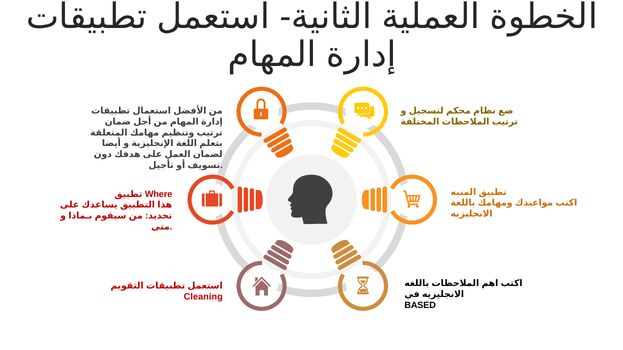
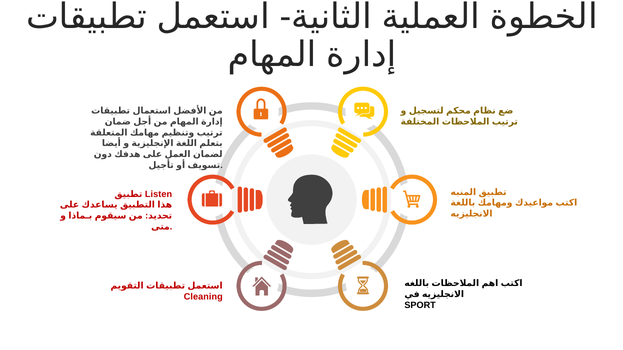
Where: Where -> Listen (159, 194)
BASED: BASED -> SPORT (420, 305)
